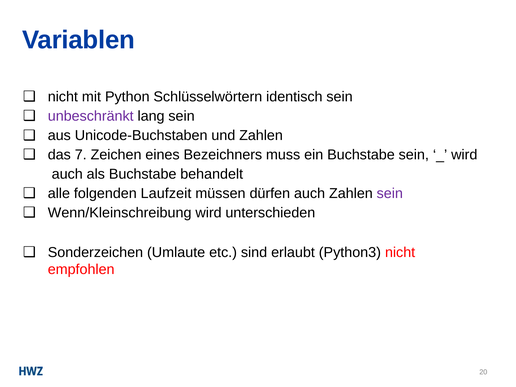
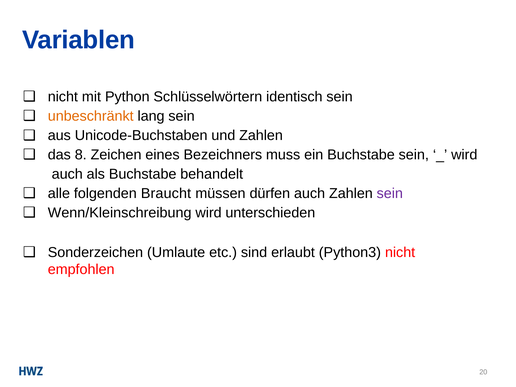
unbeschränkt colour: purple -> orange (91, 116)
7: 7 -> 8 (81, 155)
Laufzeit: Laufzeit -> Braucht (166, 193)
